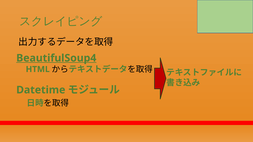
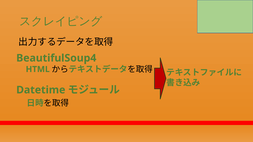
BeautifulSoup4 underline: present -> none (56, 58)
